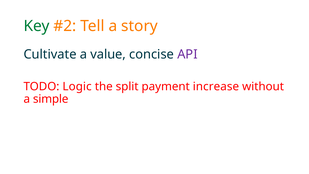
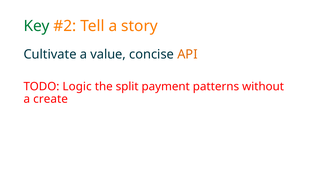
API colour: purple -> orange (187, 54)
increase: increase -> patterns (216, 86)
simple: simple -> create (51, 99)
